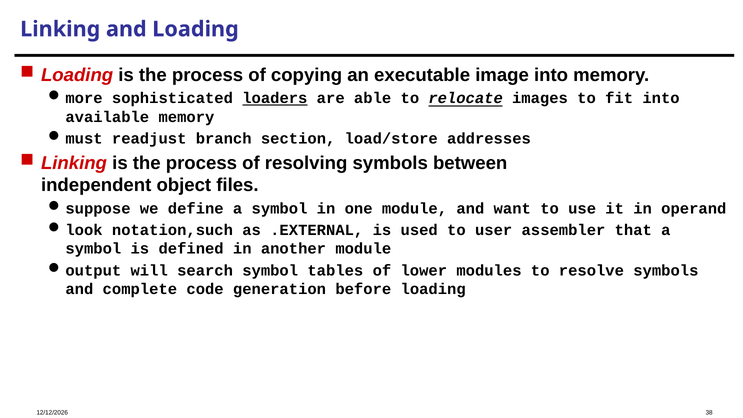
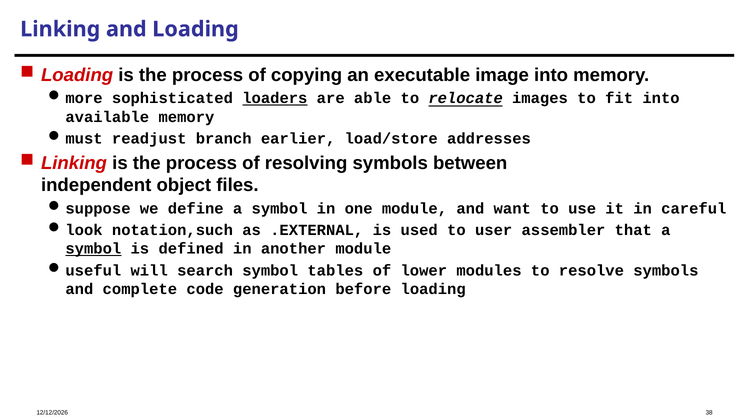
section: section -> earlier (298, 139)
operand: operand -> careful (694, 209)
symbol underline: none -> present (93, 249)
output: output -> useful (93, 270)
